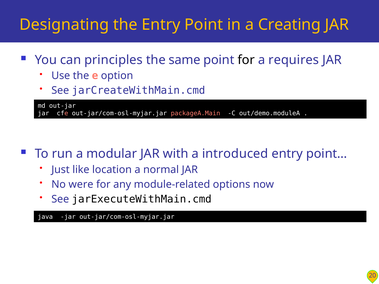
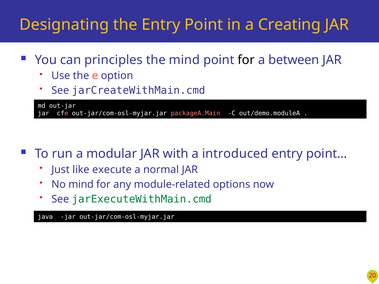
the same: same -> mind (184, 60)
requires: requires -> between (294, 60)
location: location -> execute (112, 170)
No were: were -> mind (81, 185)
jarExecuteWithMain.cmd colour: black -> green (142, 199)
